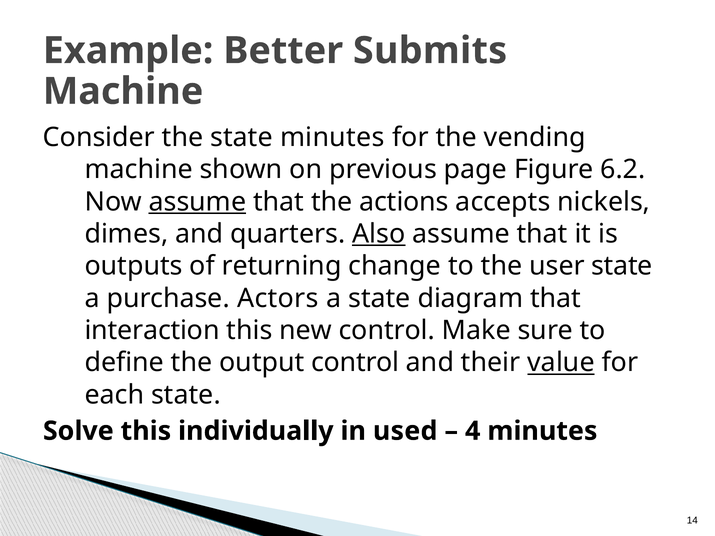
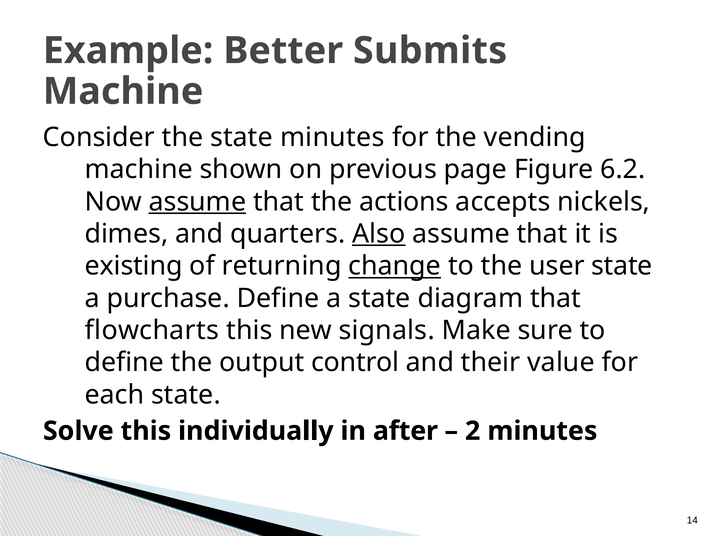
outputs: outputs -> existing (134, 266)
change underline: none -> present (395, 266)
purchase Actors: Actors -> Define (278, 298)
interaction: interaction -> flowcharts (152, 331)
new control: control -> signals (387, 331)
value underline: present -> none (561, 363)
used: used -> after (405, 431)
4: 4 -> 2 (473, 431)
